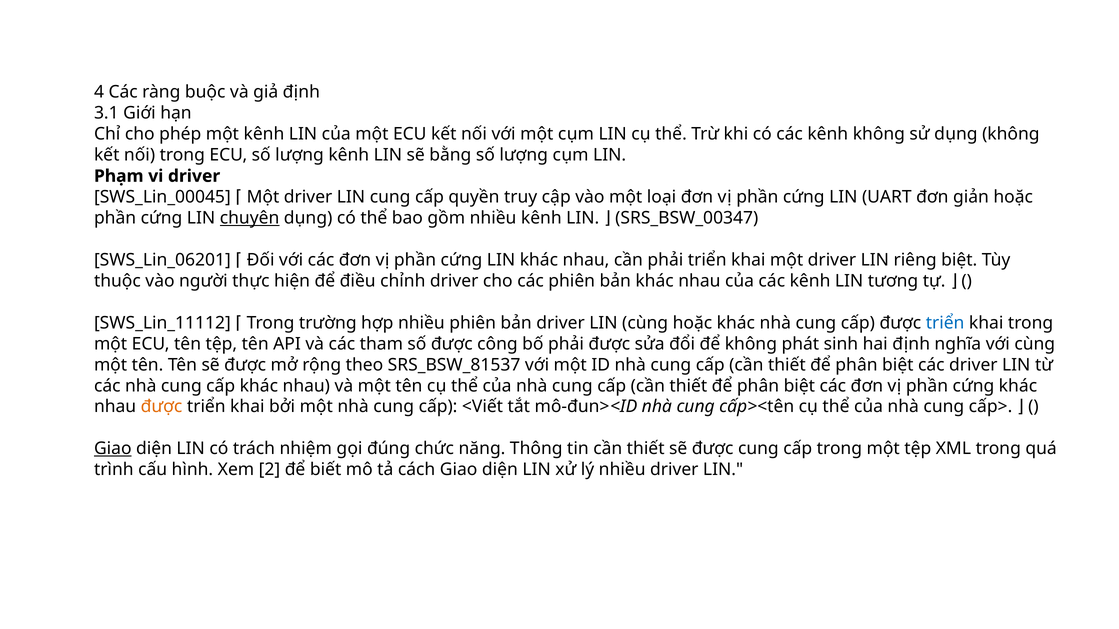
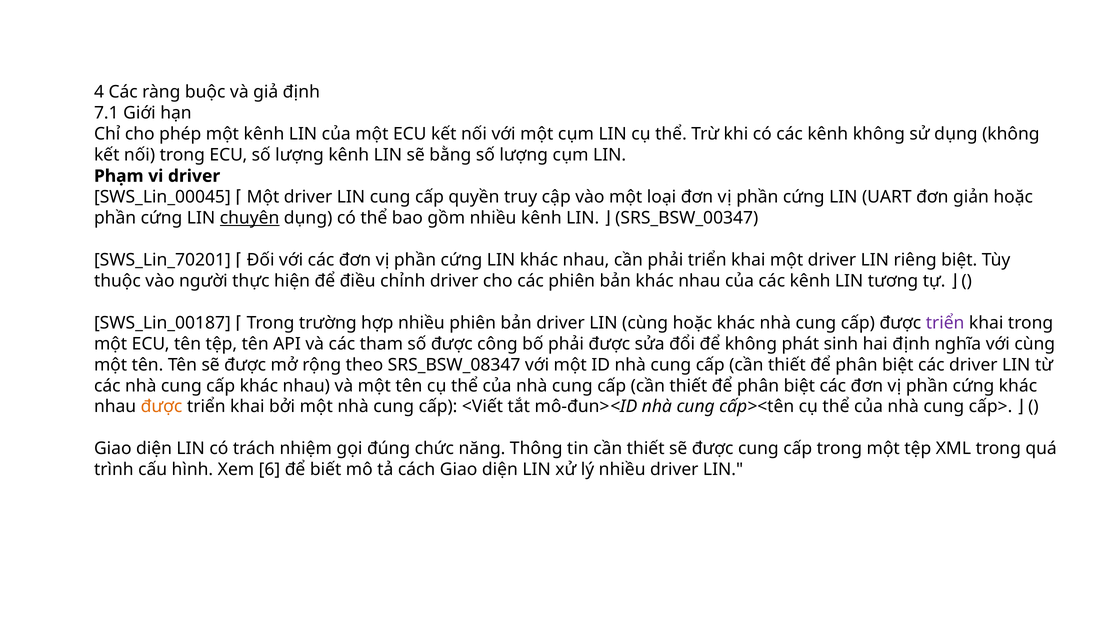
3.1: 3.1 -> 7.1 (106, 113)
SWS_Lin_06201: SWS_Lin_06201 -> SWS_Lin_70201 (162, 260)
SWS_Lin_11112: SWS_Lin_11112 -> SWS_Lin_00187 (162, 323)
triển colour: blue -> purple (945, 323)
SRS_BSW_81537: SRS_BSW_81537 -> SRS_BSW_08347 (454, 365)
Giao underline: present -> none (113, 449)
2: 2 -> 6 (269, 470)
